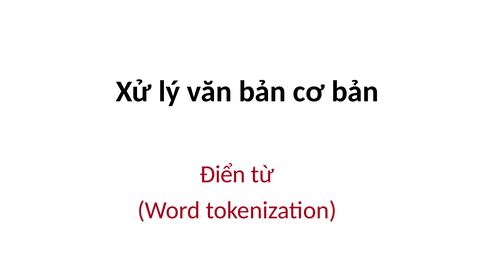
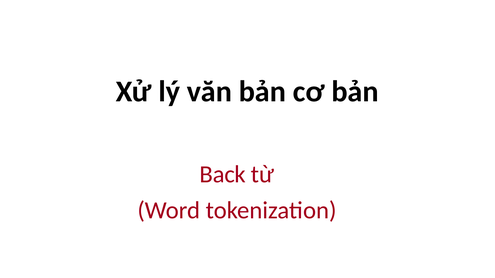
Điển: Điển -> Back (223, 175)
